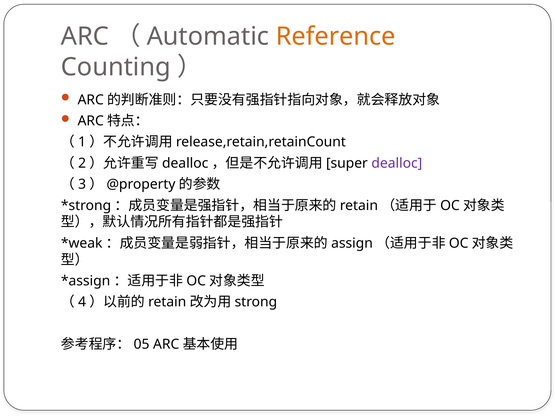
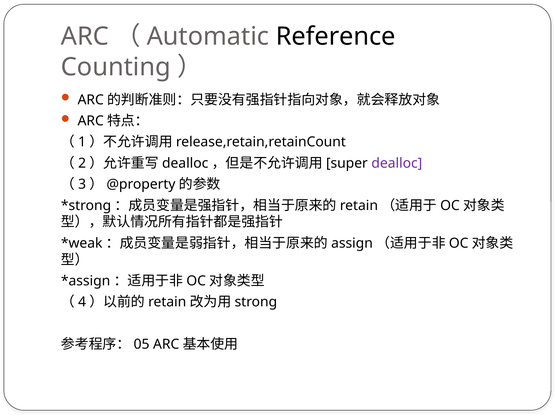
Reference colour: orange -> black (336, 36)
